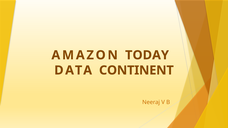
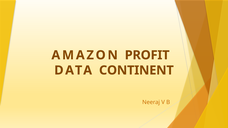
TODAY: TODAY -> PROFIT (147, 55)
